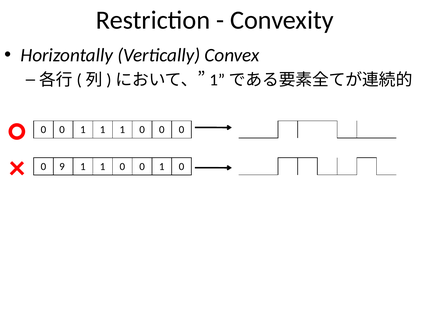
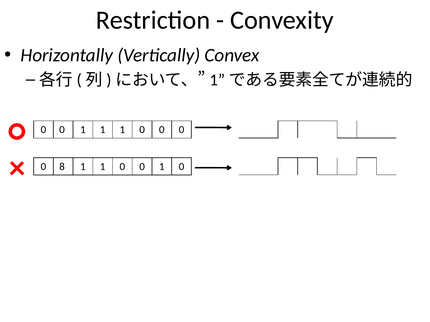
9: 9 -> 8 (62, 167)
